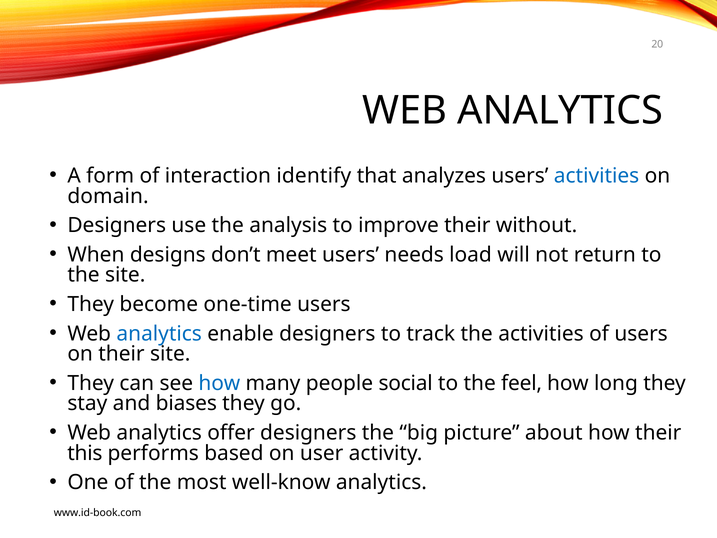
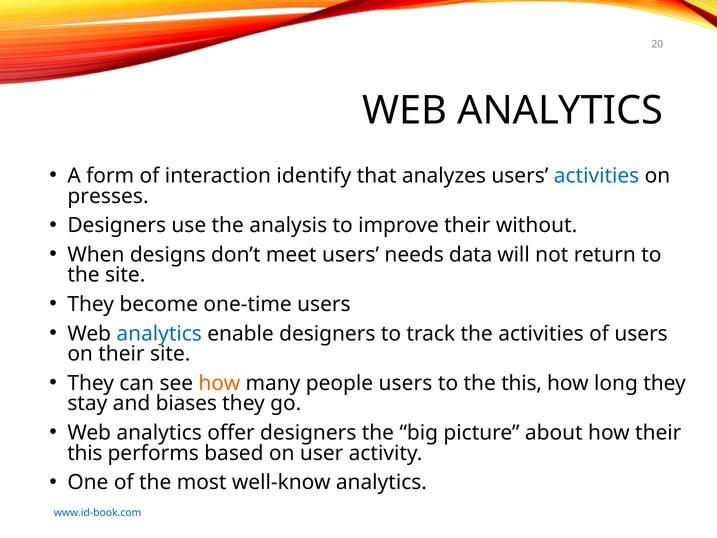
domain: domain -> presses (108, 196)
load: load -> data (471, 255)
how colour: blue -> orange (219, 383)
people social: social -> users (405, 383)
the feel: feel -> this (522, 383)
www.id-book.com colour: black -> blue (98, 513)
